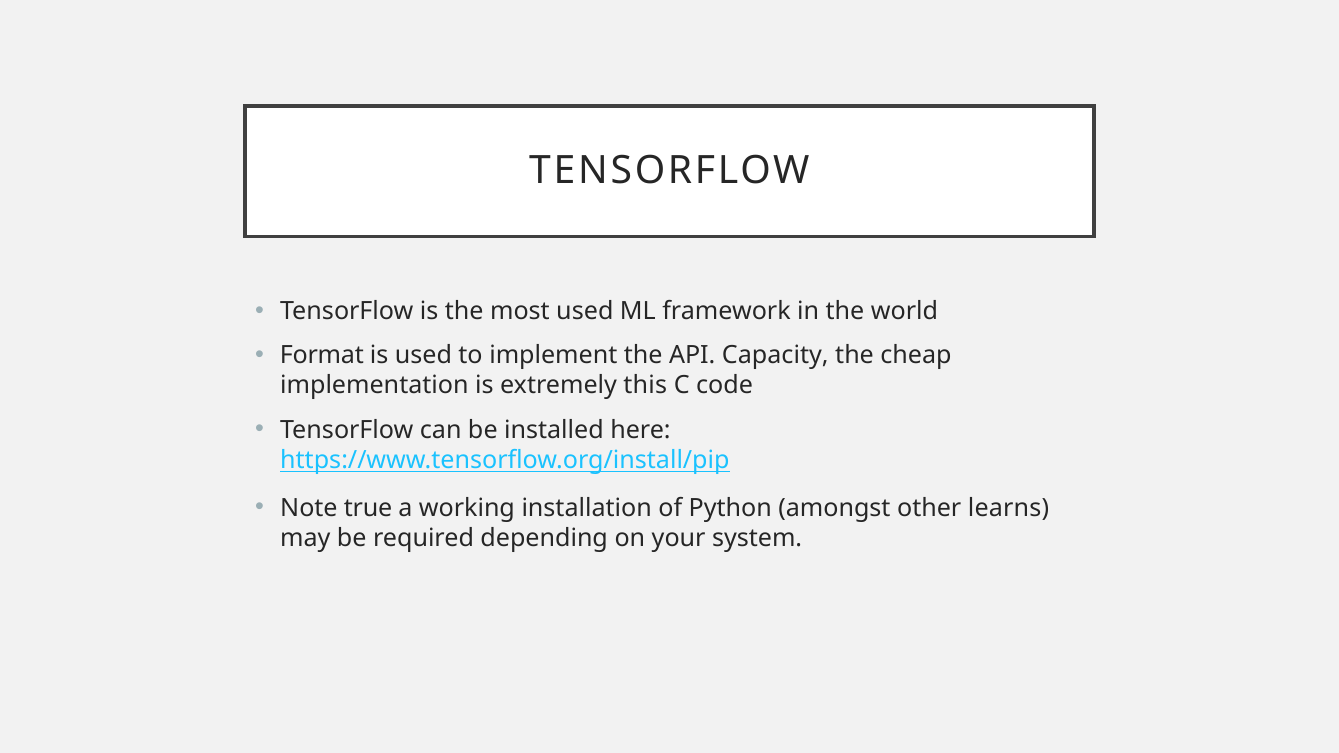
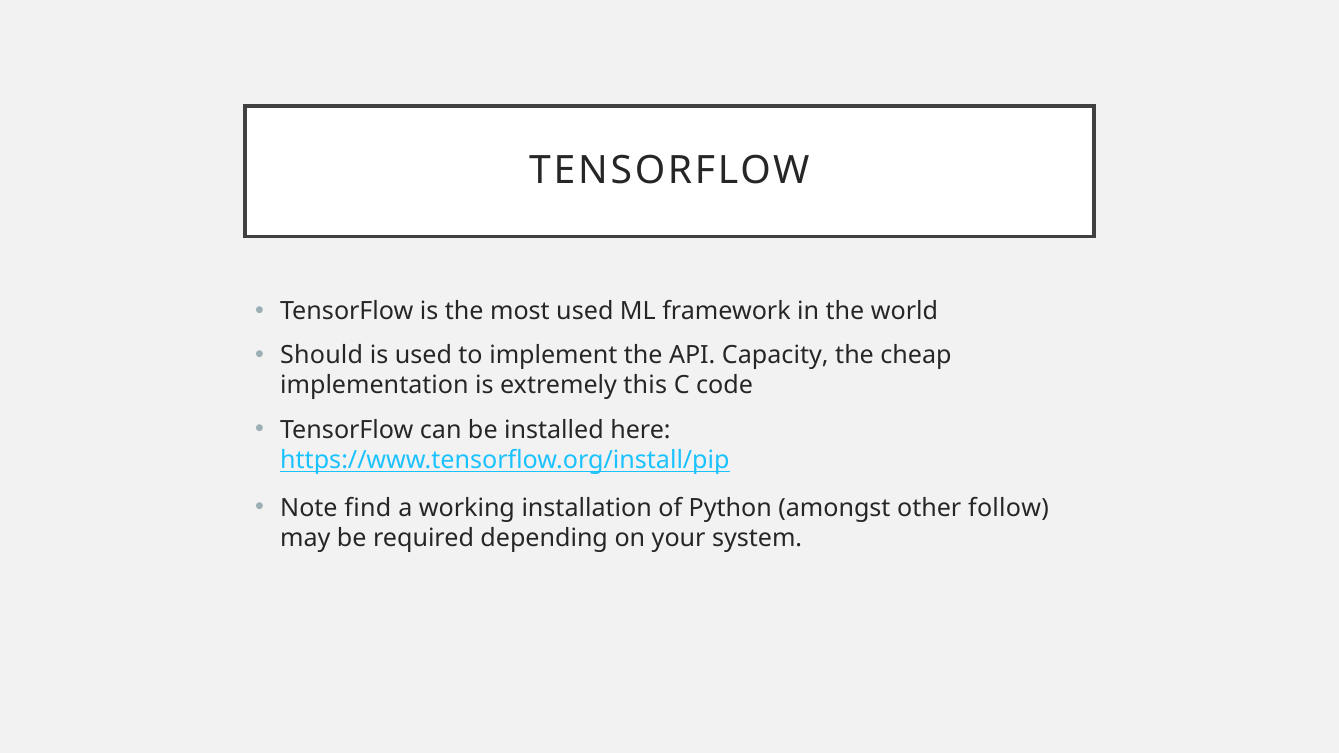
Format: Format -> Should (322, 356)
true: true -> find (368, 508)
learns: learns -> follow (1008, 508)
